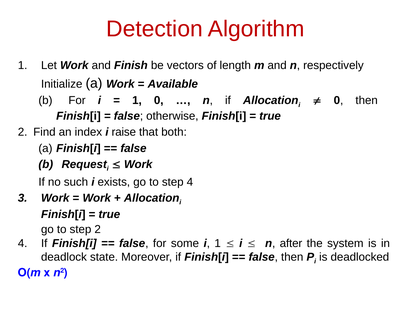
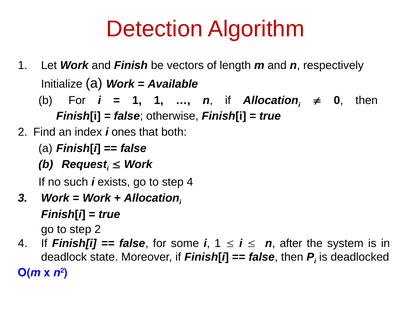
1 0: 0 -> 1 (159, 101)
raise: raise -> ones (124, 132)
